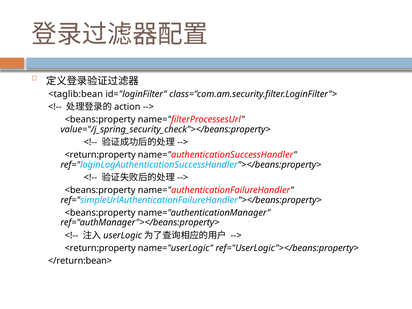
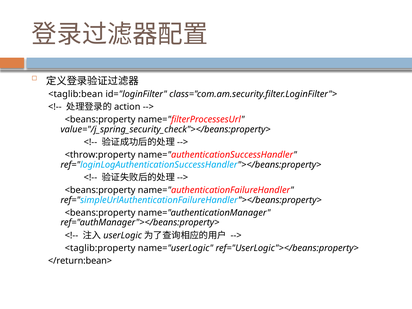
<return:property: <return:property -> <throw:property (100, 155)
<return:property: <return:property -> <taglib:property (100, 248)
